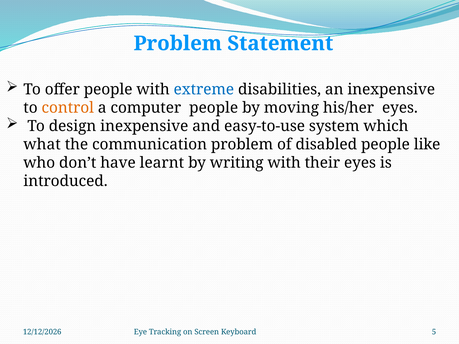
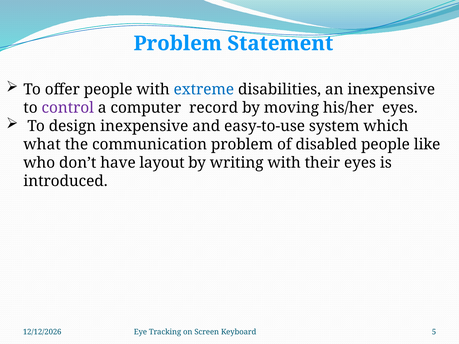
control colour: orange -> purple (68, 108)
computer people: people -> record (214, 108)
learnt: learnt -> layout (162, 163)
